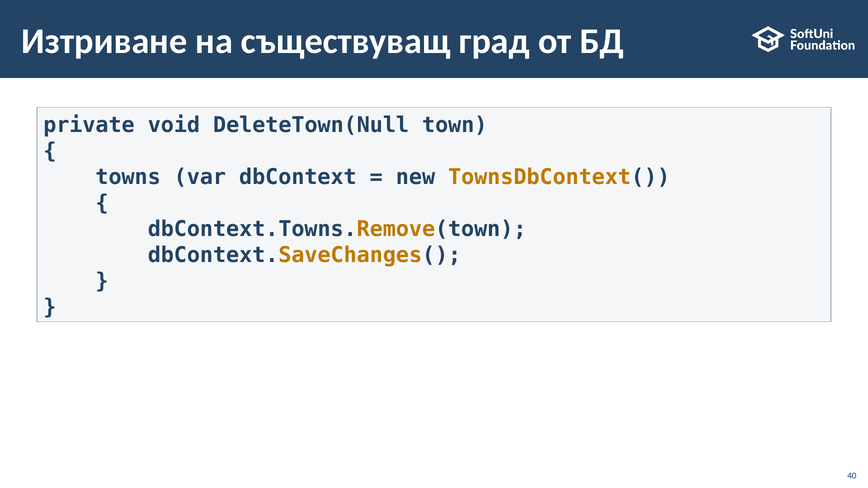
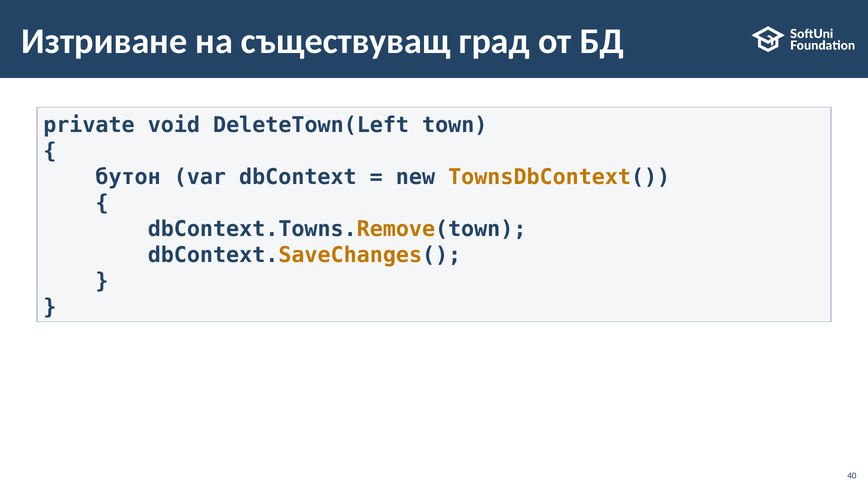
DeleteTown(Null: DeleteTown(Null -> DeleteTown(Left (311, 125)
towns: towns -> бутон (128, 177)
